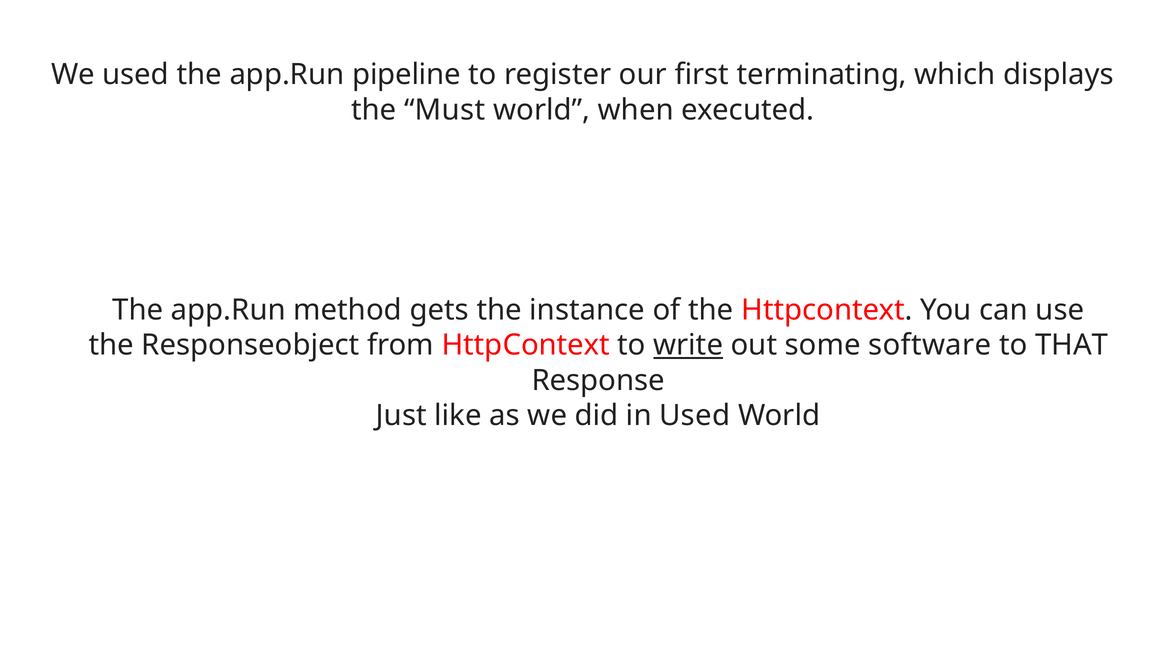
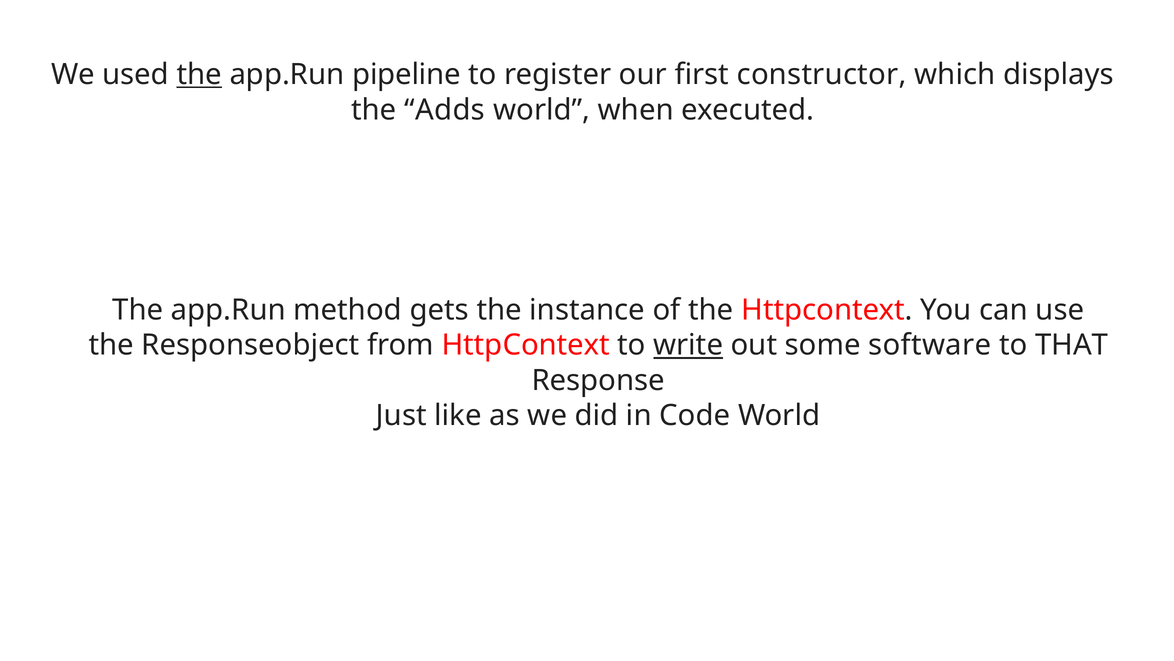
the underline: none -> present (199, 74)
terminating: terminating -> constructor (822, 74)
Must: Must -> Adds (445, 110)
in Used: Used -> Code (695, 415)
